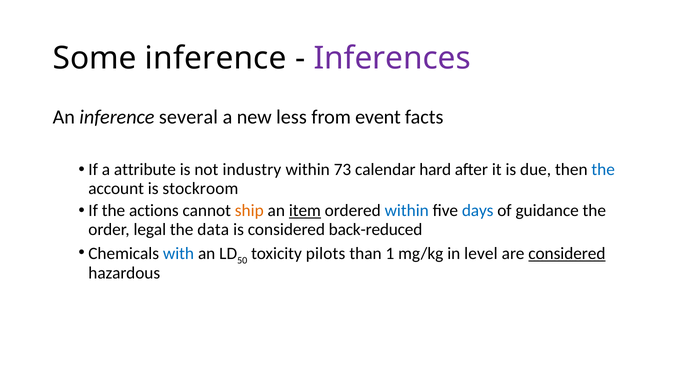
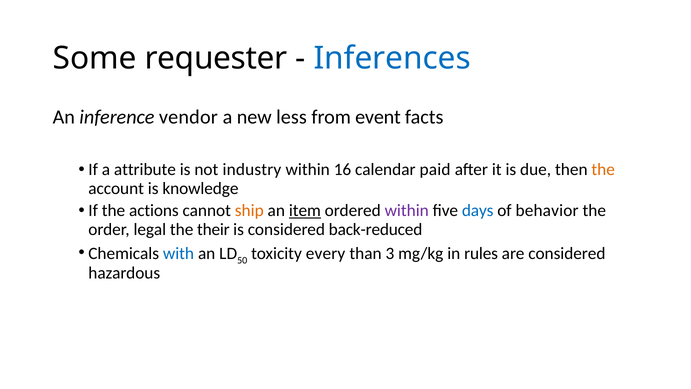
Some inference: inference -> requester (216, 58)
Inferences colour: purple -> blue (392, 58)
several: several -> vendor (188, 117)
73: 73 -> 16 (342, 170)
hard: hard -> paid (435, 170)
the colour: blue -> orange (603, 170)
stockroom: stockroom -> knowledge (200, 188)
within colour: blue -> purple (407, 211)
guidance: guidance -> behavior (547, 211)
data: data -> their (213, 229)
pilots: pilots -> every (326, 253)
1: 1 -> 3 (390, 253)
level: level -> rules (481, 253)
considered underline: present -> none (567, 253)
